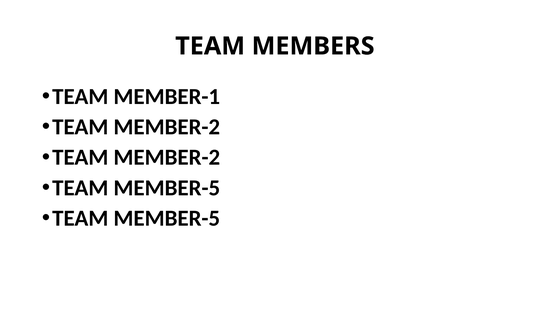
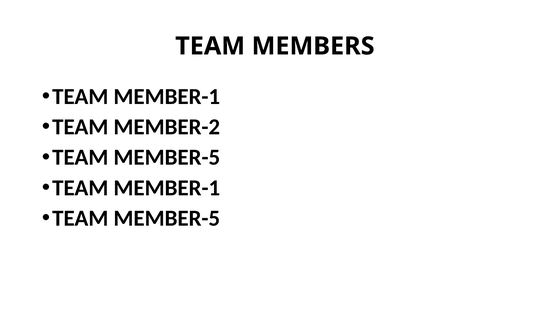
MEMBER-2: MEMBER-2 -> MEMBER-5 (167, 158)
MEMBER-5: MEMBER-5 -> MEMBER-1 (167, 188)
